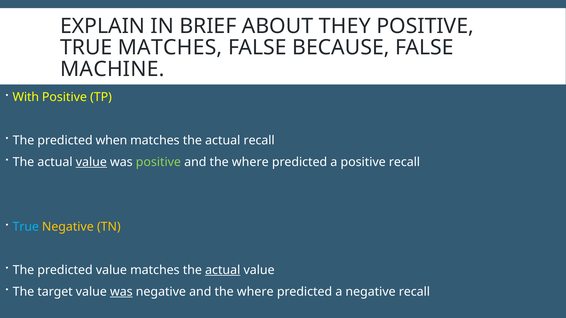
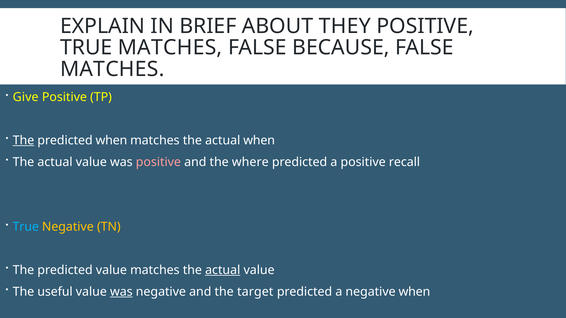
MACHINE: MACHINE -> MATCHES (112, 69)
With: With -> Give (26, 97)
The underline: none -> present (23, 141)
actual recall: recall -> when (259, 141)
value underline: present -> none (91, 162)
positive colour: light green -> pink (158, 162)
target: target -> useful (55, 292)
negative and the where: where -> target (255, 292)
negative recall: recall -> when (414, 292)
